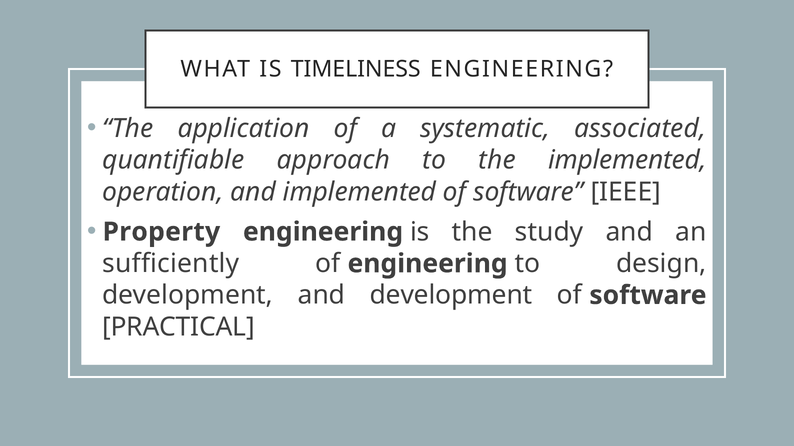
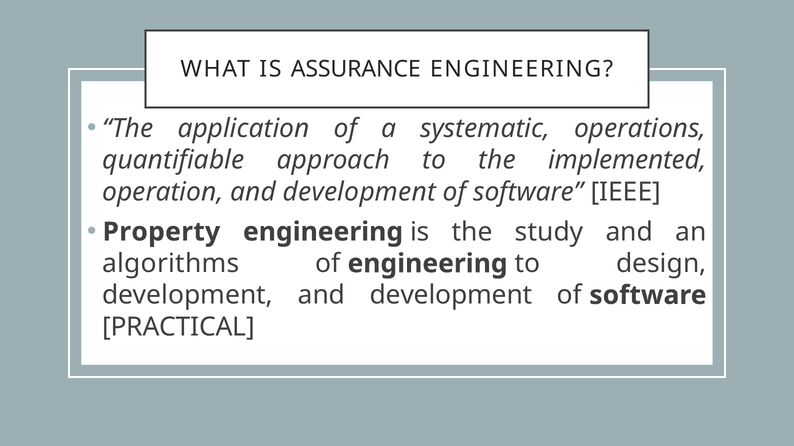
TIMELINESS: TIMELINESS -> ASSURANCE (356, 69)
associated: associated -> operations (640, 129)
operation and implemented: implemented -> development (359, 192)
sufficiently: sufficiently -> algorithms (171, 264)
